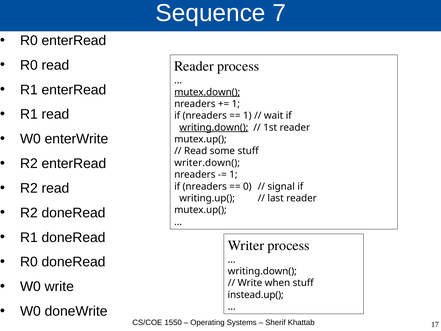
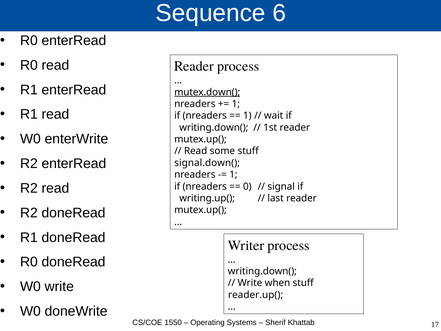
7: 7 -> 6 (279, 13)
writing.down( underline: present -> none (214, 127)
writer.down(: writer.down( -> signal.down( (207, 163)
instead.up(: instead.up( -> reader.up( (256, 295)
